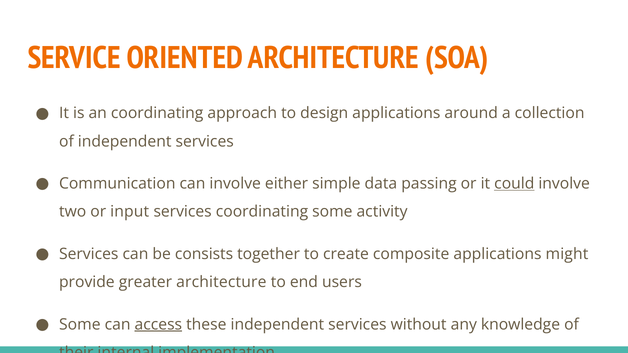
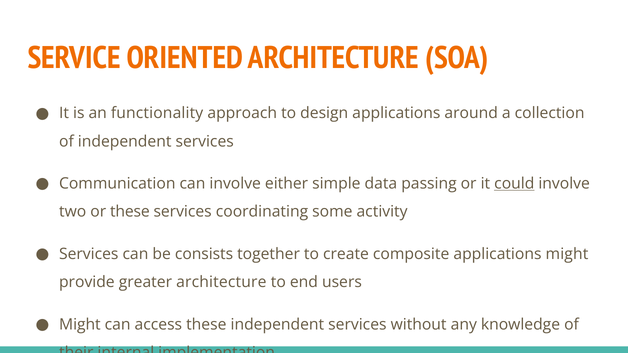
an coordinating: coordinating -> functionality (157, 113)
or input: input -> these (130, 212)
Some: Some -> Might (80, 325)
access underline: present -> none (158, 325)
